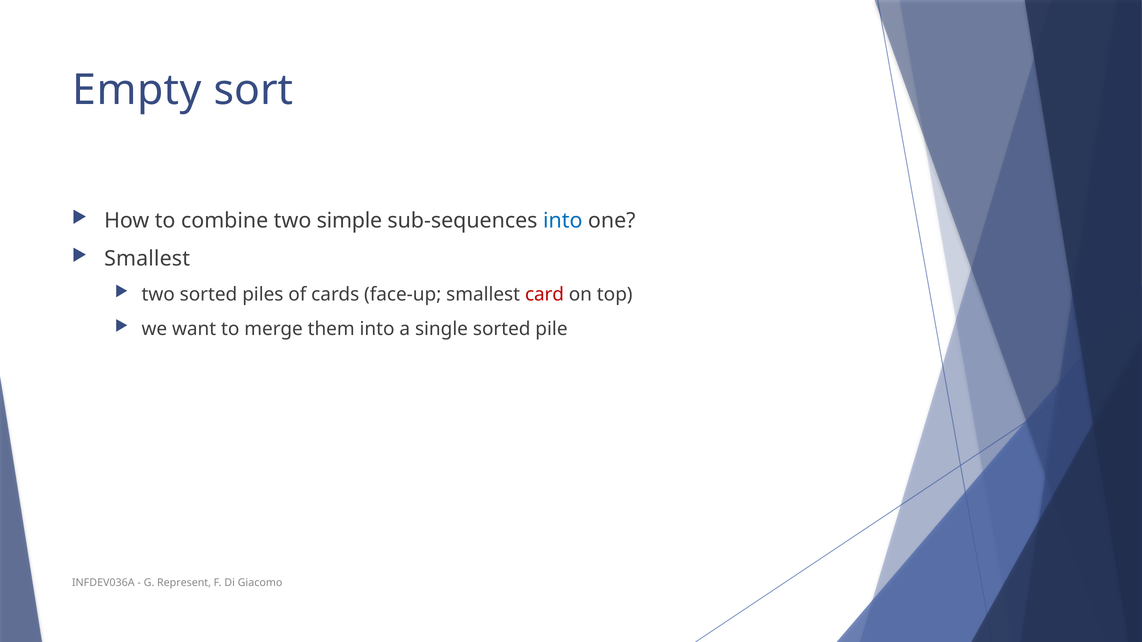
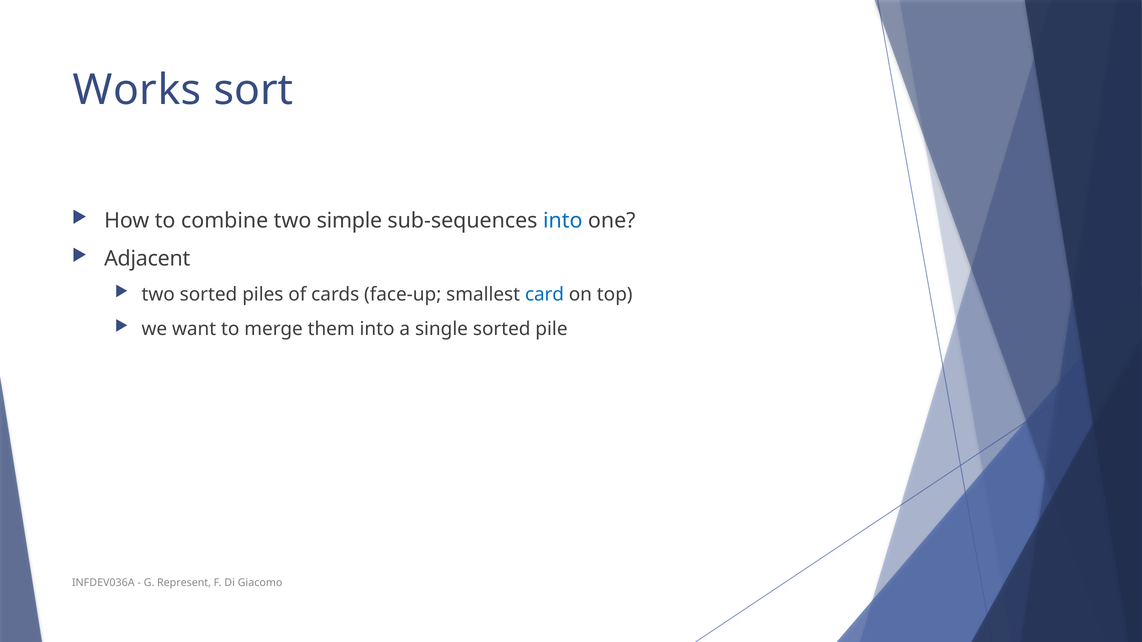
Empty: Empty -> Works (137, 90)
Smallest: Smallest -> Adjacent (147, 259)
card colour: red -> blue (544, 295)
